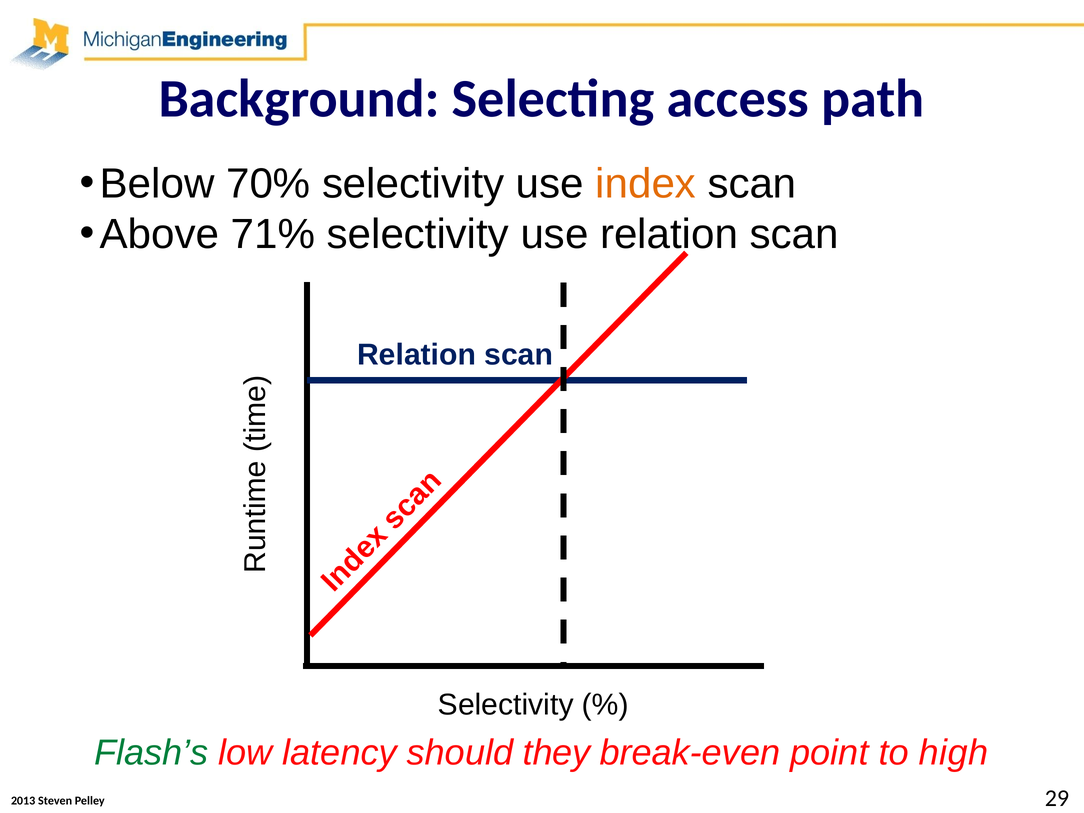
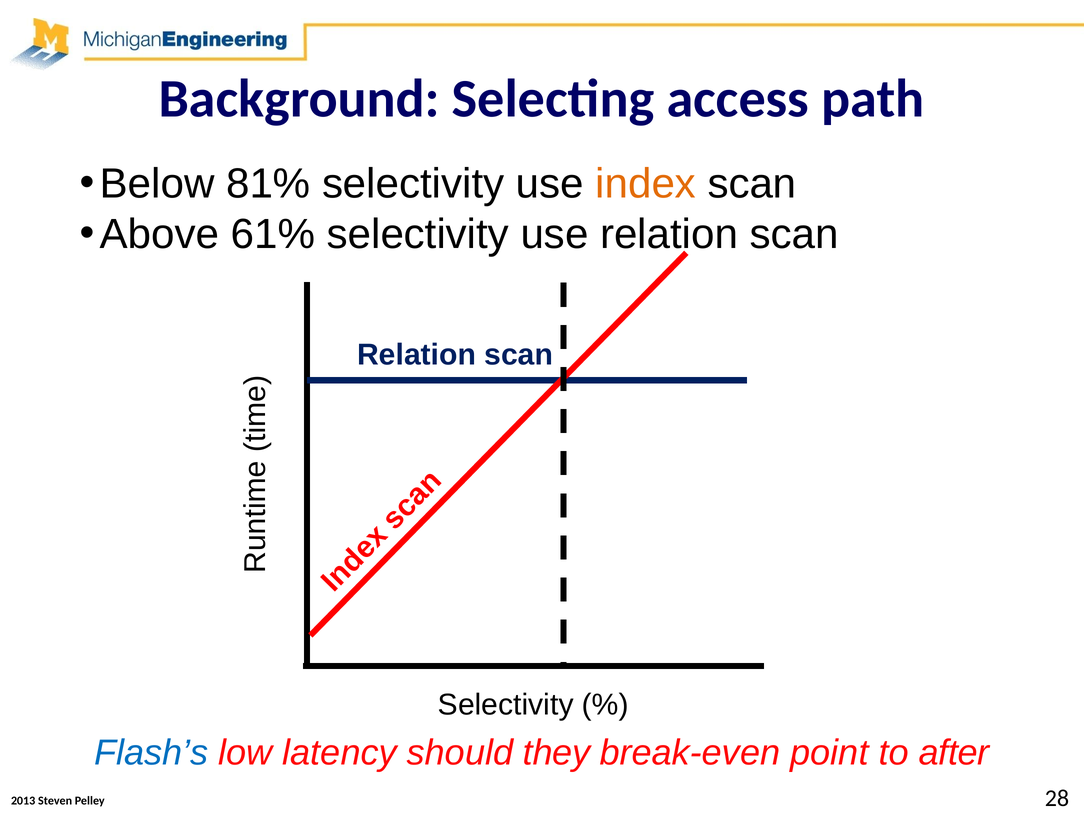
70%: 70% -> 81% (268, 184)
71%: 71% -> 61% (273, 235)
Flash’s colour: green -> blue (151, 753)
high: high -> after (954, 753)
29: 29 -> 28 (1057, 798)
